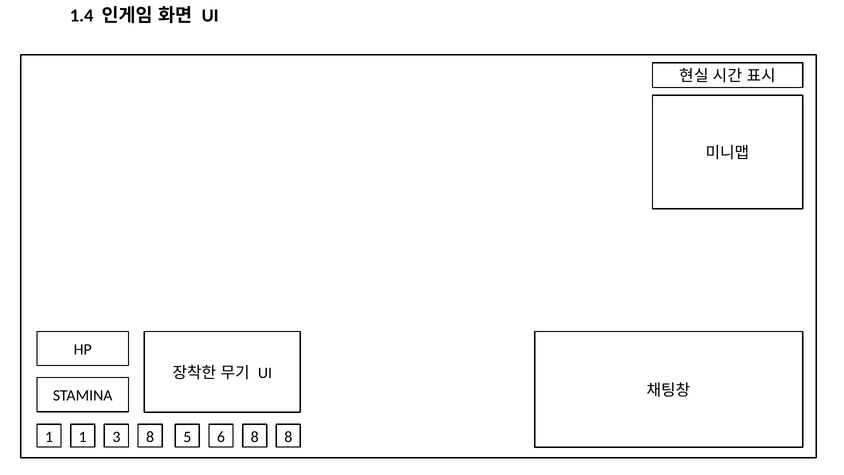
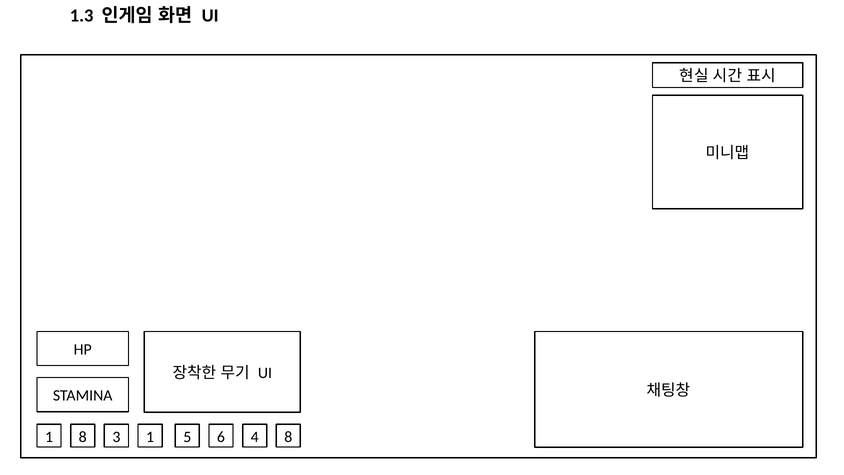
1.4: 1.4 -> 1.3 (82, 16)
1 1: 1 -> 8 (83, 437)
3 8: 8 -> 1 (150, 437)
6 8: 8 -> 4 (255, 437)
